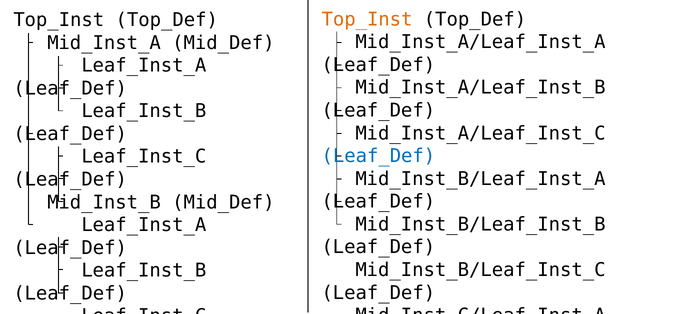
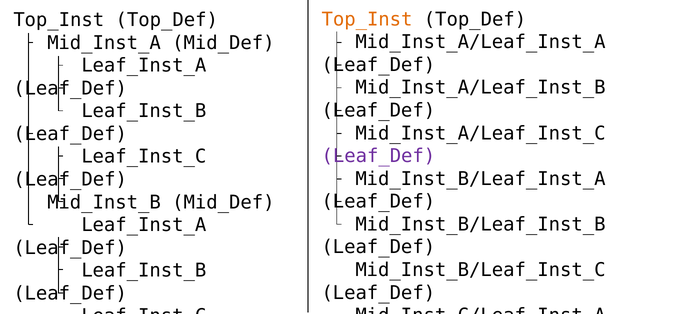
Leaf_Def colour: blue -> purple (378, 156)
